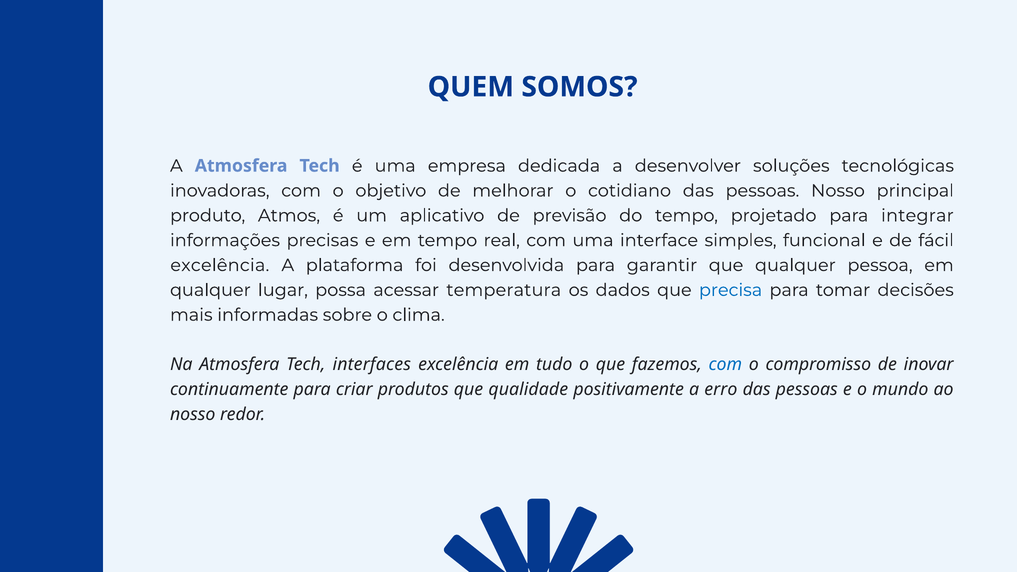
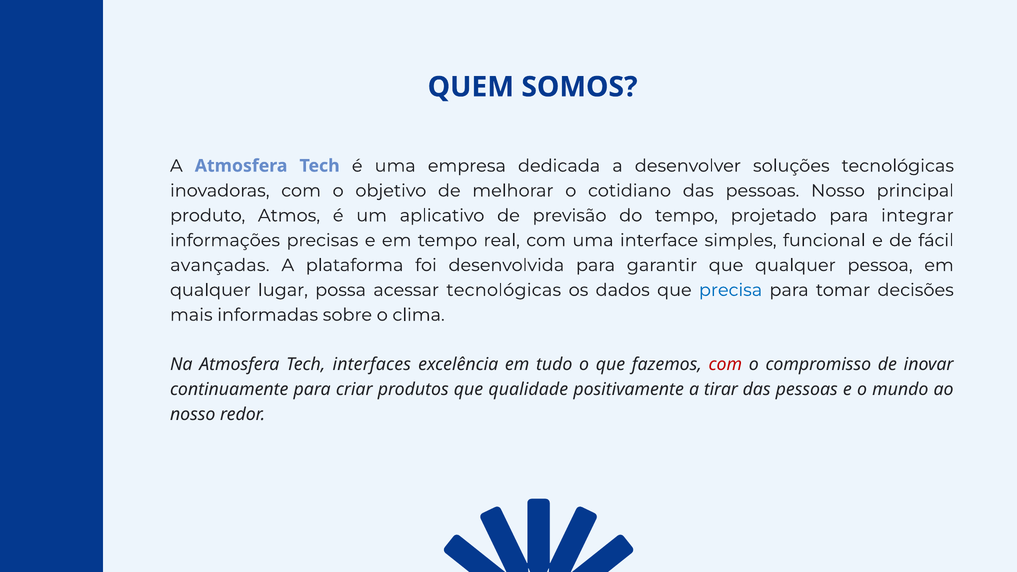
excelência: excelência -> avançadas (220, 265)
acessar temperatura: temperatura -> tecnológicas (504, 290)
com colour: blue -> red (725, 365)
erro: erro -> tirar (721, 389)
